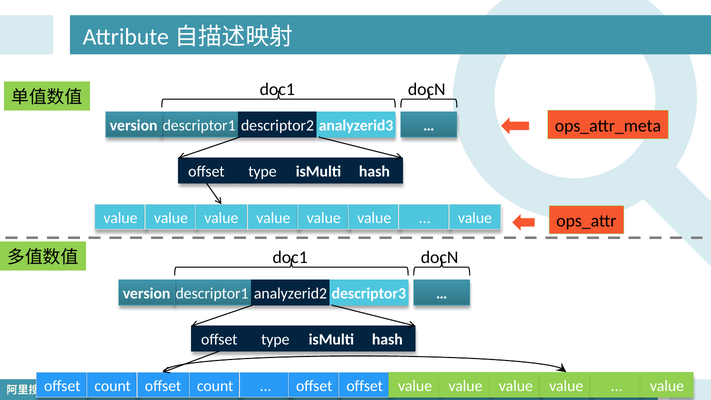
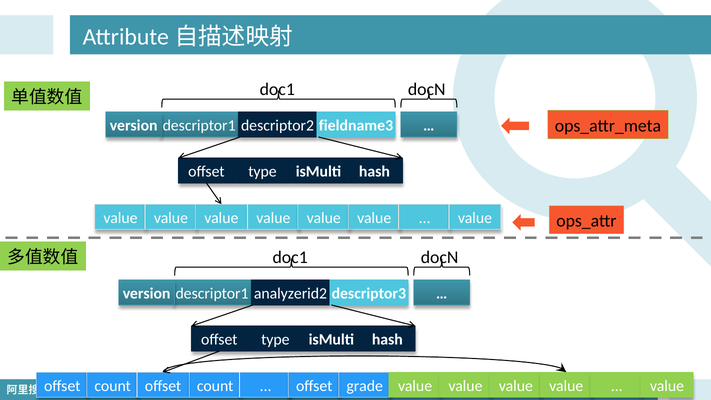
analyzerid3: analyzerid3 -> fieldname3 (356, 125)
offset offset: offset -> grade (365, 386)
